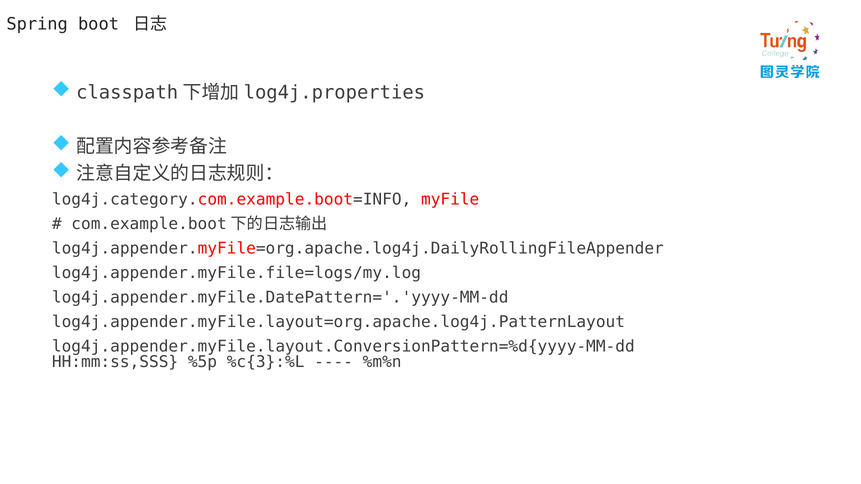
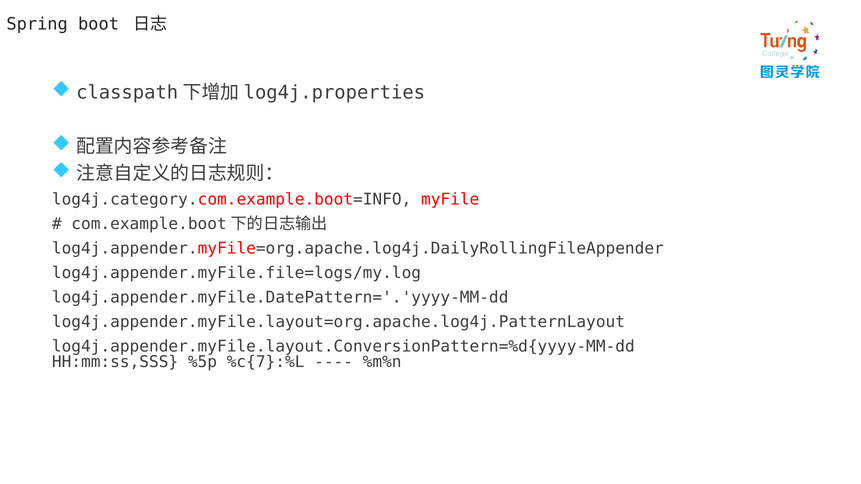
%c{3}:%L: %c{3}:%L -> %c{7}:%L (266, 362)
